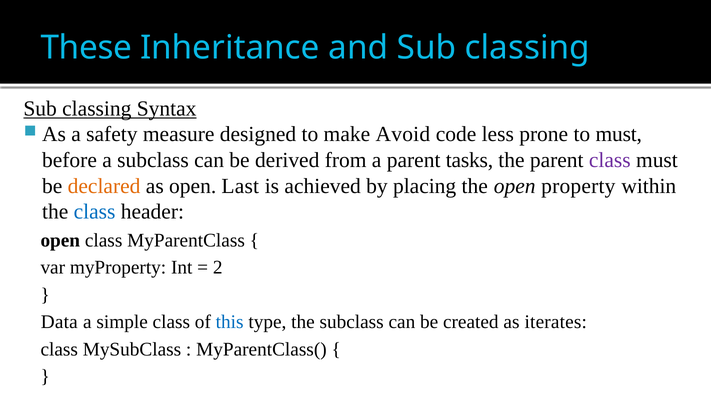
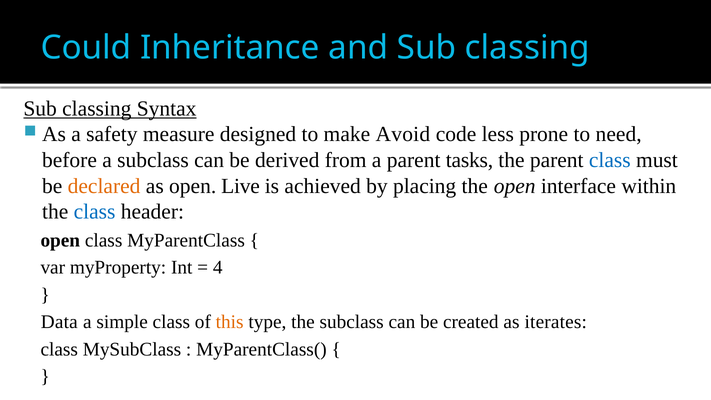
These: These -> Could (86, 48)
to must: must -> need (619, 134)
class colour: purple -> blue (610, 160)
Last: Last -> Live (240, 186)
property: property -> interface (578, 186)
2: 2 -> 4 (218, 267)
this colour: blue -> orange (230, 322)
